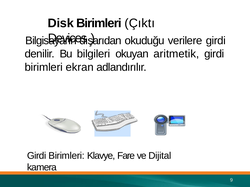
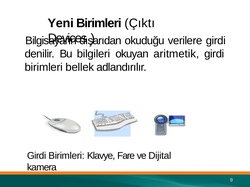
Disk: Disk -> Yeni (61, 23)
ekran: ekran -> bellek (80, 67)
